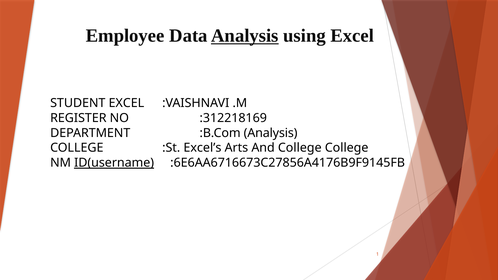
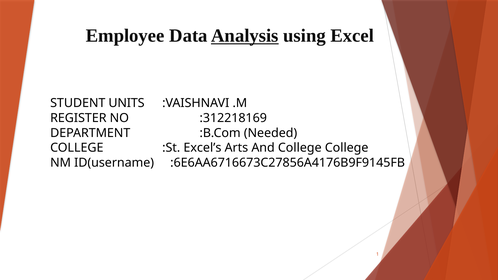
STUDENT EXCEL: EXCEL -> UNITS (126, 103)
:B.Com Analysis: Analysis -> Needed (271, 133)
ID(username underline: present -> none (114, 163)
